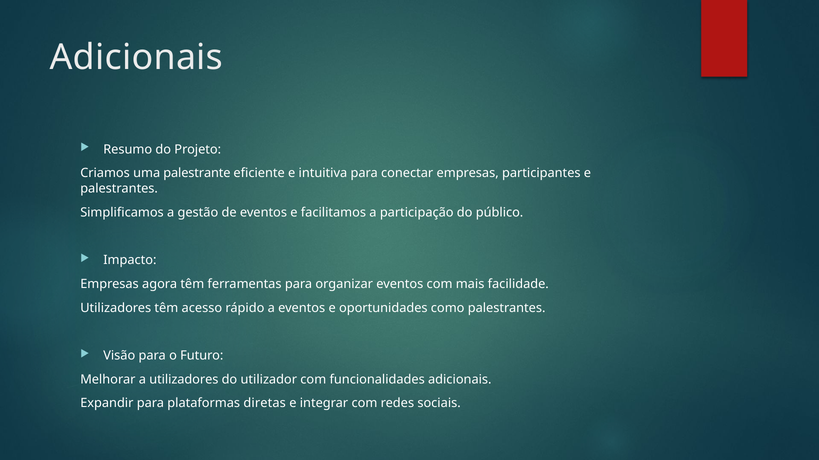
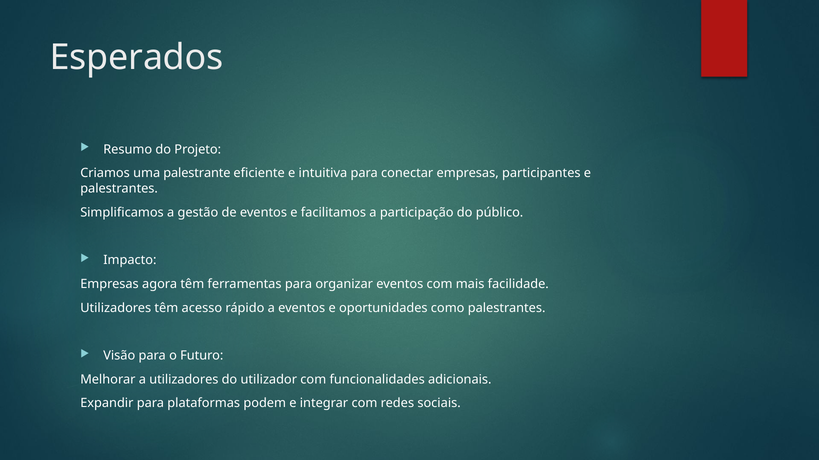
Adicionais: Adicionais -> Esperados (137, 58)
diretas: diretas -> podem (265, 404)
